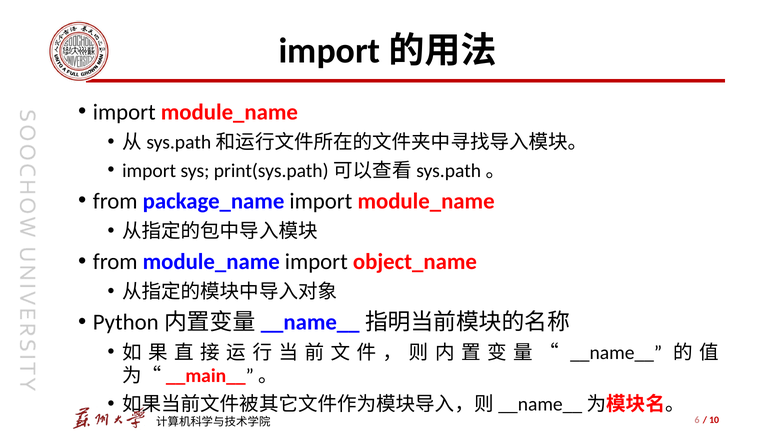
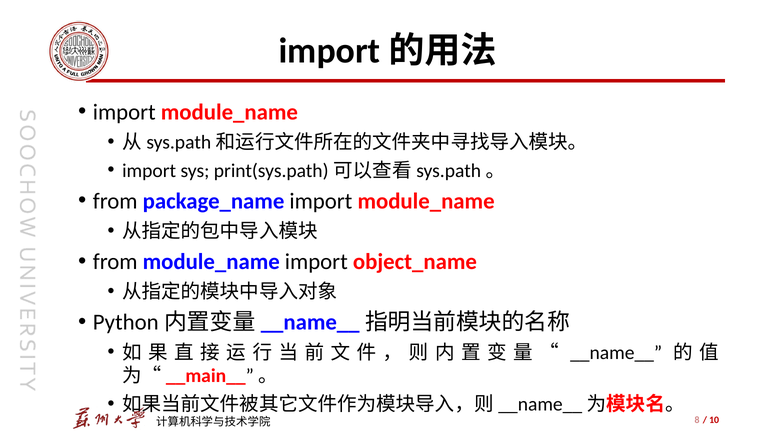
6: 6 -> 8 (697, 420)
